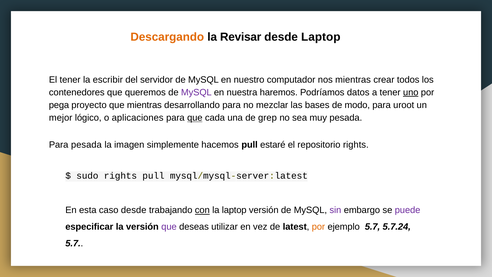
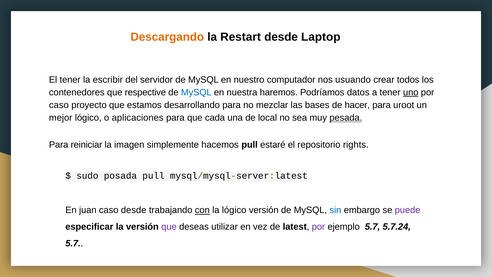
Revisar: Revisar -> Restart (241, 37)
nos mientras: mientras -> usuando (353, 80)
queremos: queremos -> respective (145, 92)
MySQL colour: purple -> blue (196, 92)
pega: pega -> caso (59, 105)
que mientras: mientras -> estamos (144, 105)
modo: modo -> hacer (357, 105)
que underline: present -> none (195, 118)
grep: grep -> local (268, 118)
pesada underline: none -> present (346, 118)
Para pesada: pesada -> reiniciar (86, 145)
sudo rights: rights -> posada (120, 176)
esta: esta -> juan (88, 210)
la laptop: laptop -> lógico (234, 210)
sin colour: purple -> blue (335, 210)
por colour: orange -> purple (318, 227)
